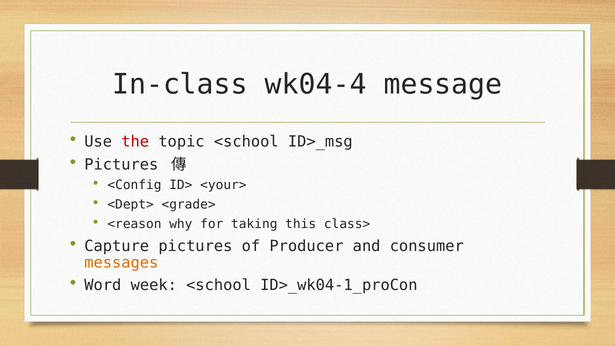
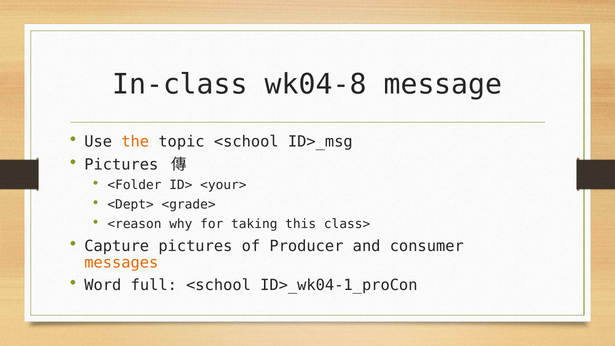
wk04-4: wk04-4 -> wk04-8 (316, 84)
the colour: red -> orange (135, 142)
<Config: <Config -> <Folder (134, 185)
week: week -> full (154, 285)
